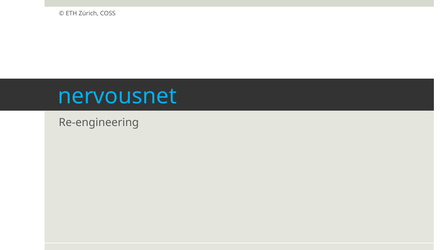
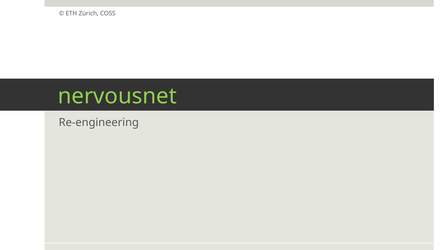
nervousnet colour: light blue -> light green (117, 96)
